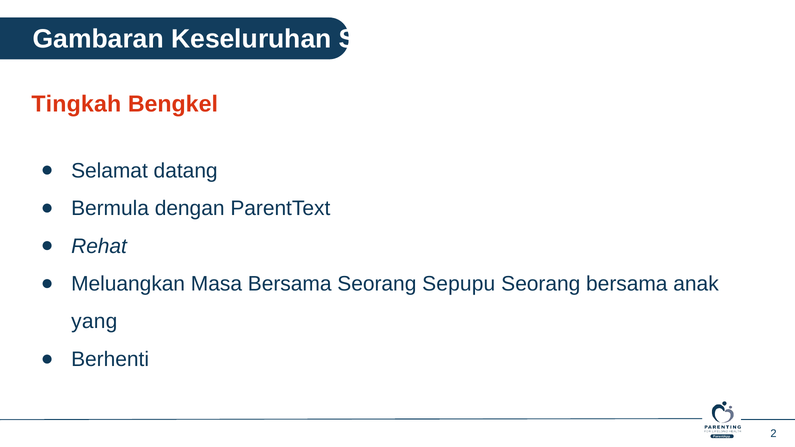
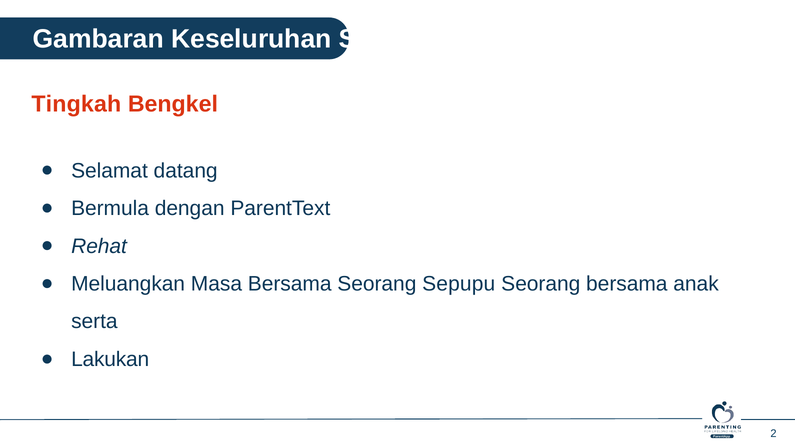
yang: yang -> serta (94, 322)
Berhenti: Berhenti -> Lakukan (110, 359)
